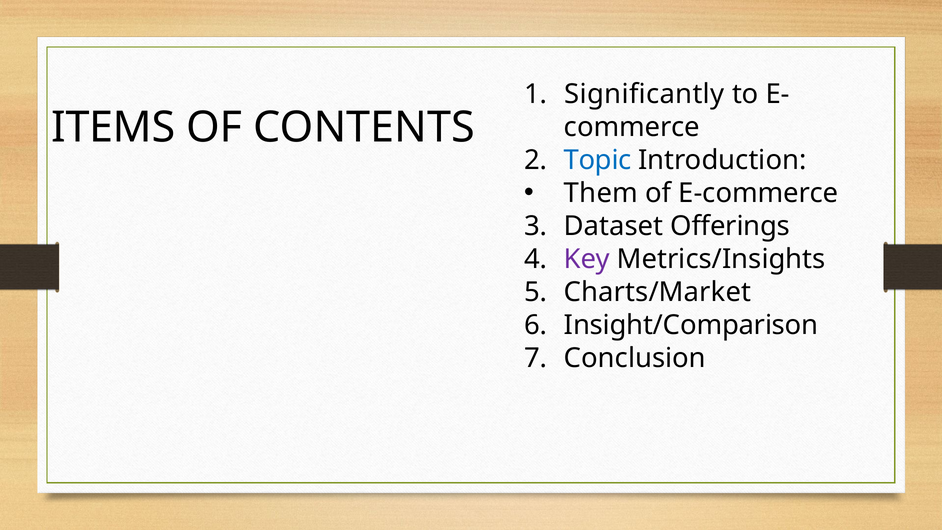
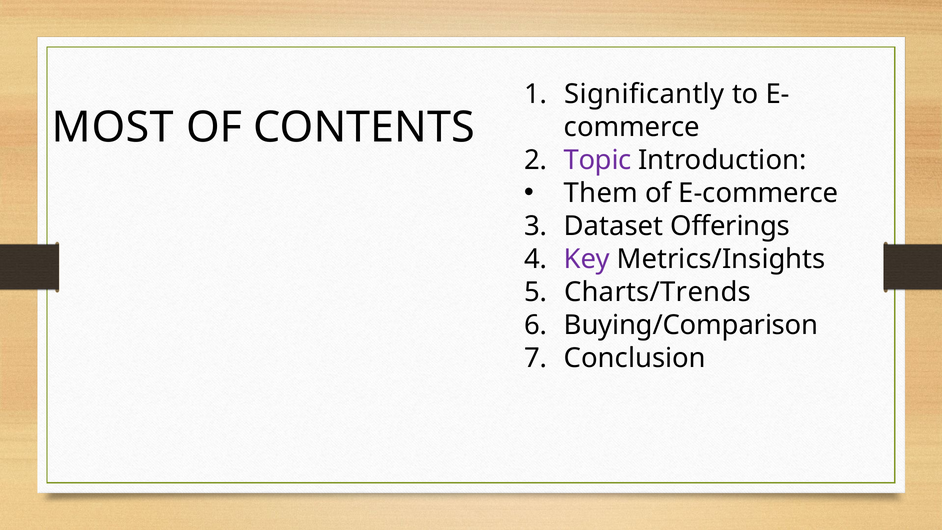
ITEMS: ITEMS -> MOST (113, 127)
Topic colour: blue -> purple (598, 160)
Charts/Market: Charts/Market -> Charts/Trends (657, 292)
Insight/Comparison: Insight/Comparison -> Buying/Comparison (691, 325)
